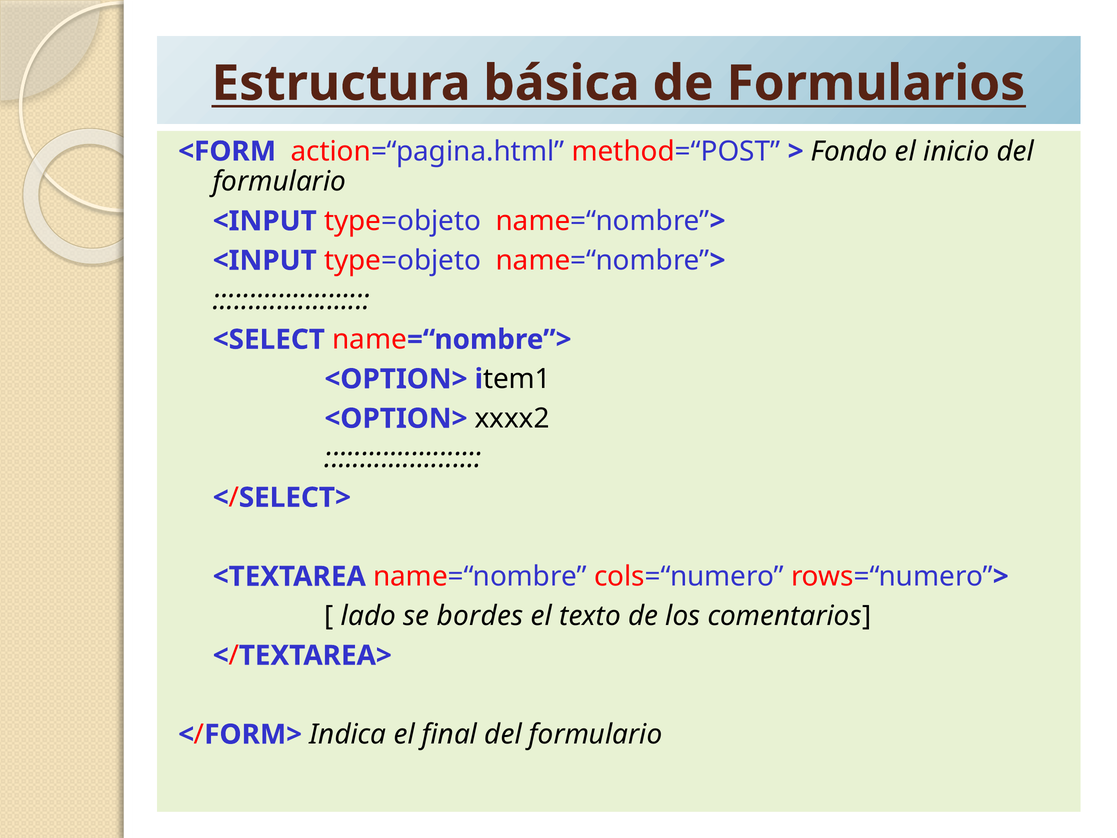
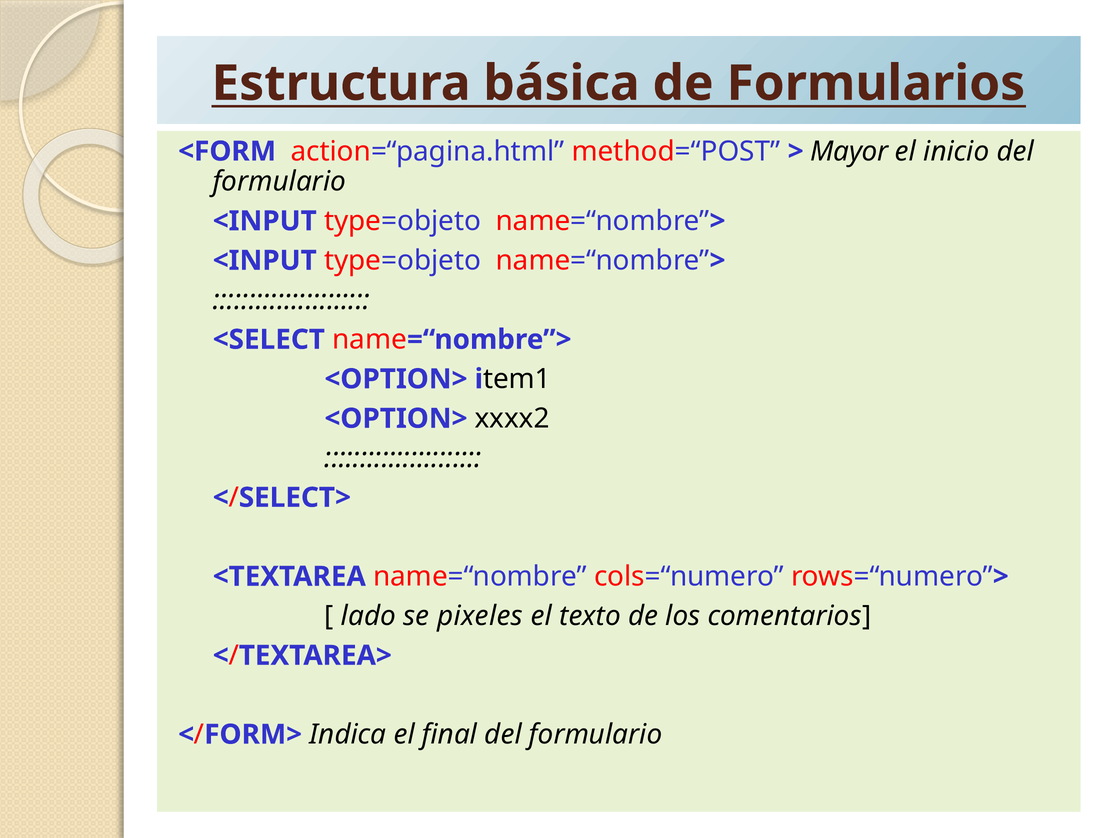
Fondo: Fondo -> Mayor (849, 151)
bordes: bordes -> pixeles (480, 616)
